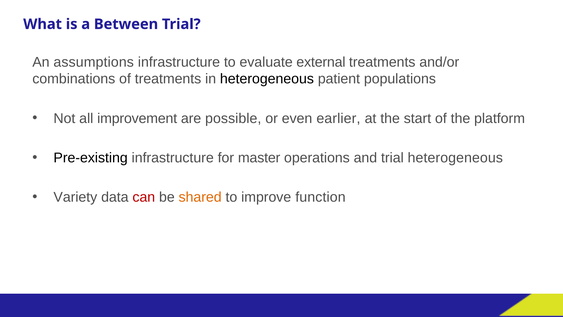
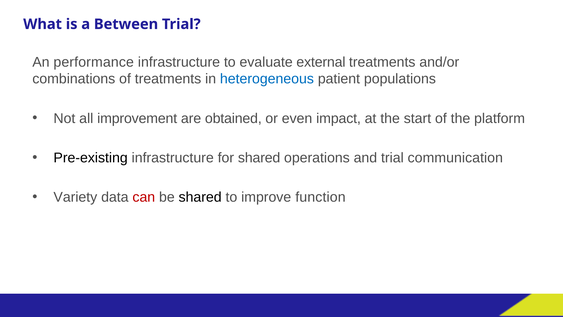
assumptions: assumptions -> performance (94, 62)
heterogeneous colour: black -> blue (267, 79)
possible: possible -> obtained (233, 118)
earlier: earlier -> impact (339, 118)
for master: master -> shared (259, 158)
trial heterogeneous: heterogeneous -> communication (455, 158)
shared colour: orange -> black (200, 197)
